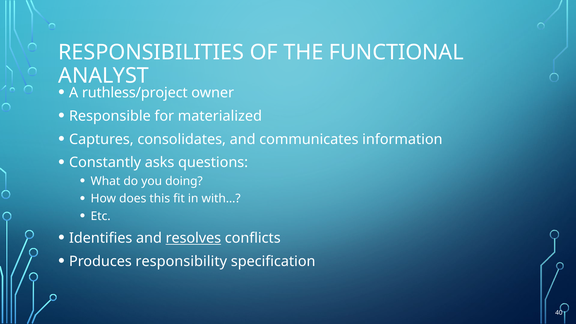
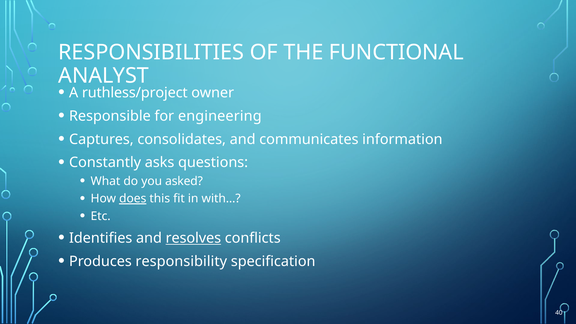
materialized: materialized -> engineering (220, 116)
doing: doing -> asked (184, 181)
does underline: none -> present (133, 199)
